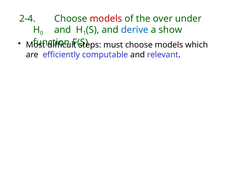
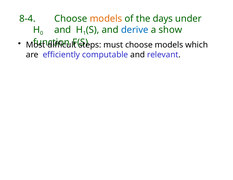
2-4: 2-4 -> 8-4 (27, 19)
models colour: red -> orange (106, 19)
over: over -> days (163, 19)
